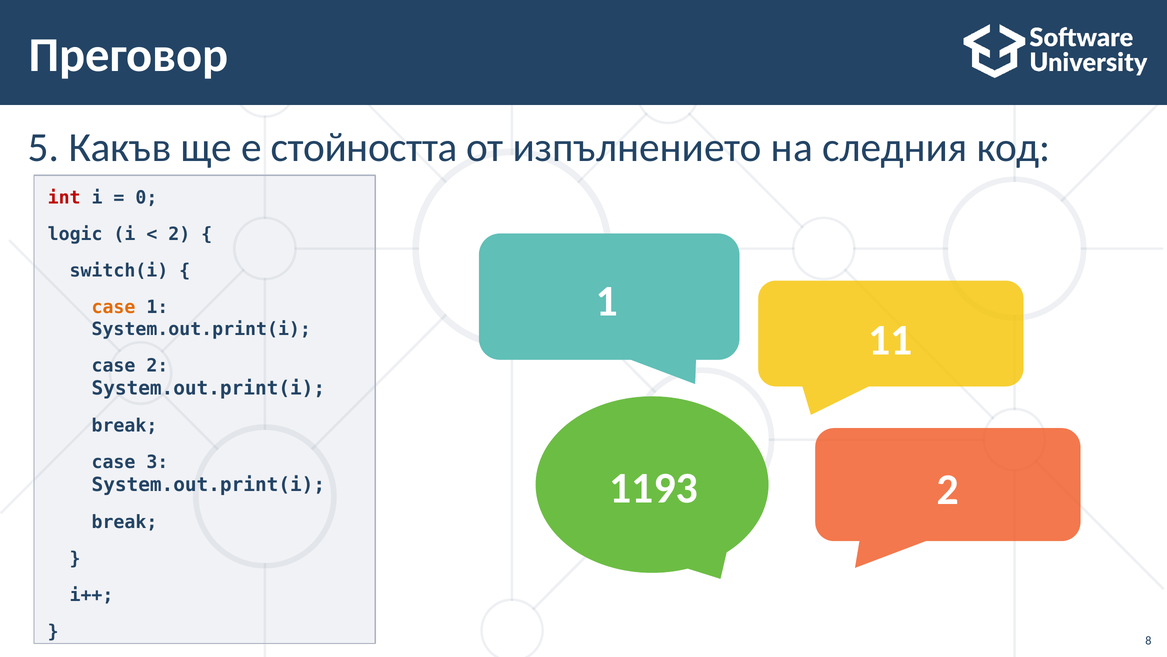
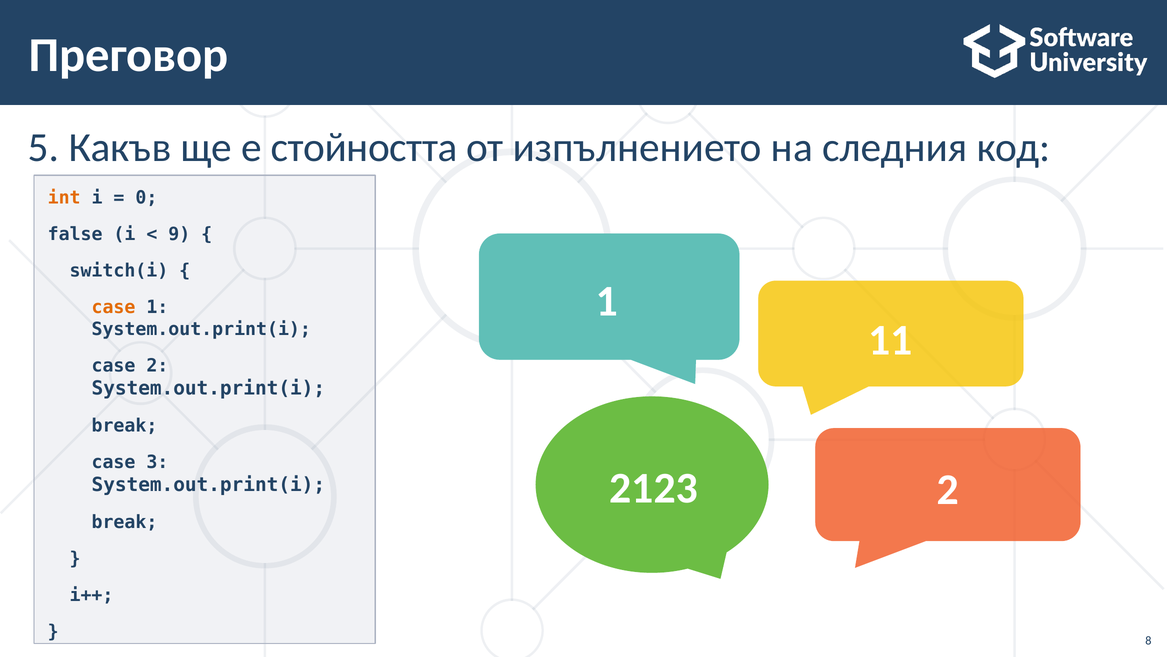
int colour: red -> orange (64, 198)
logic: logic -> false (75, 234)
2: 2 -> 9 (179, 234)
1193: 1193 -> 2123 (654, 488)
